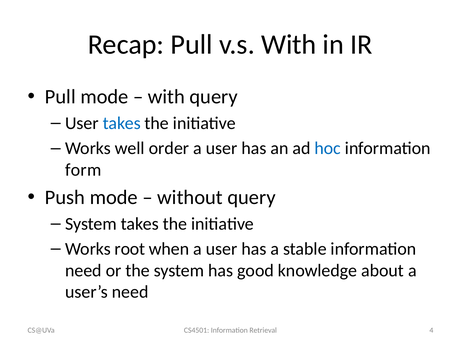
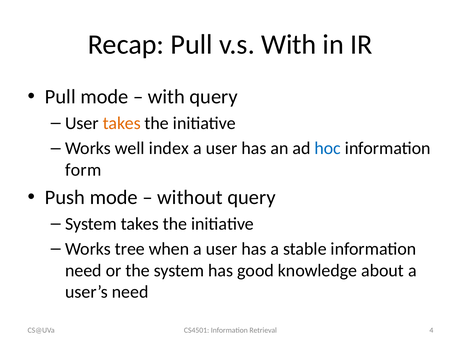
takes colour: blue -> orange (122, 123)
order: order -> index (169, 148)
root: root -> tree (130, 249)
